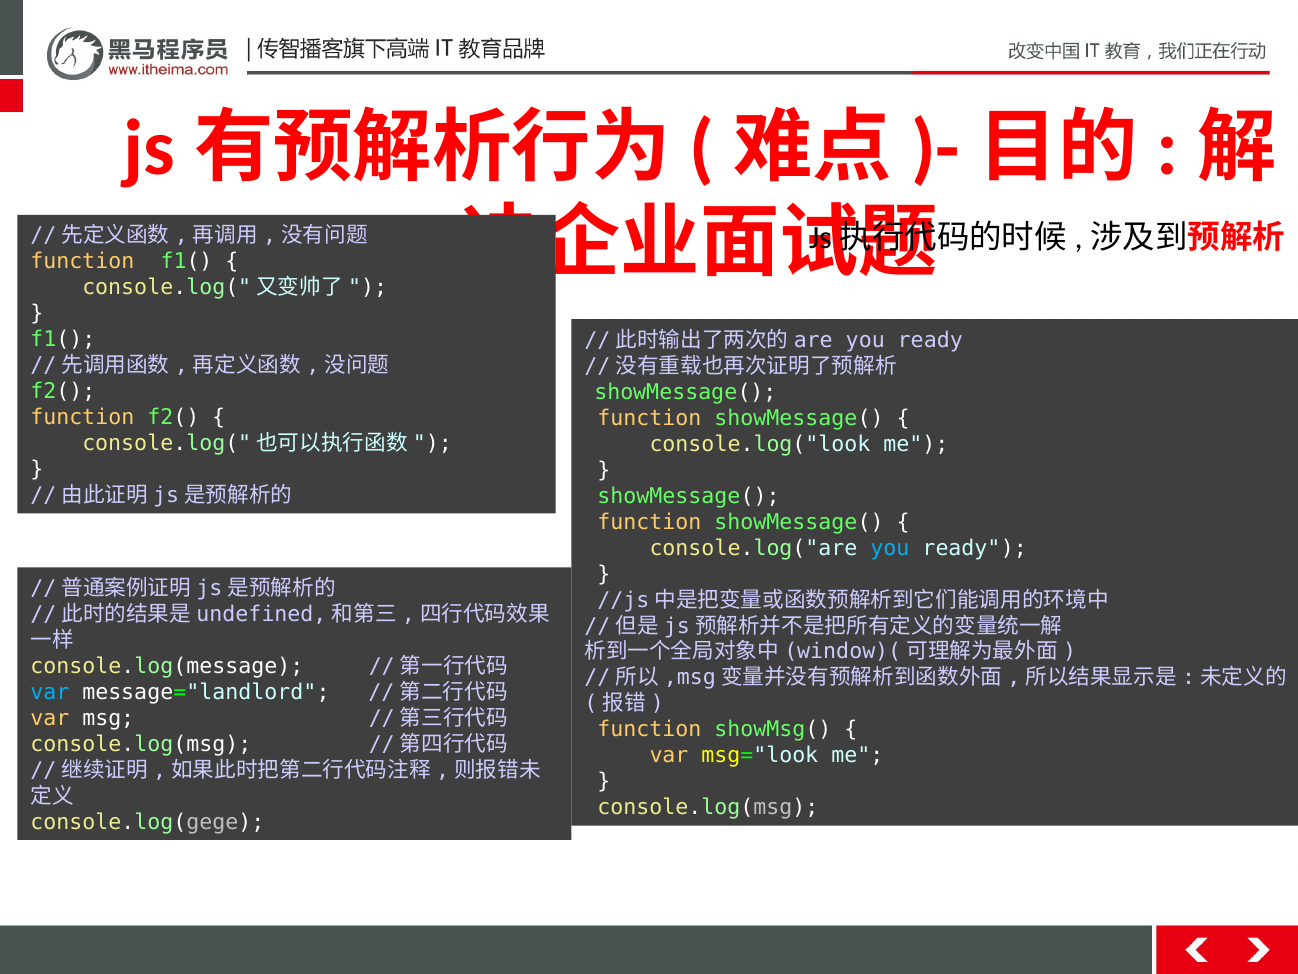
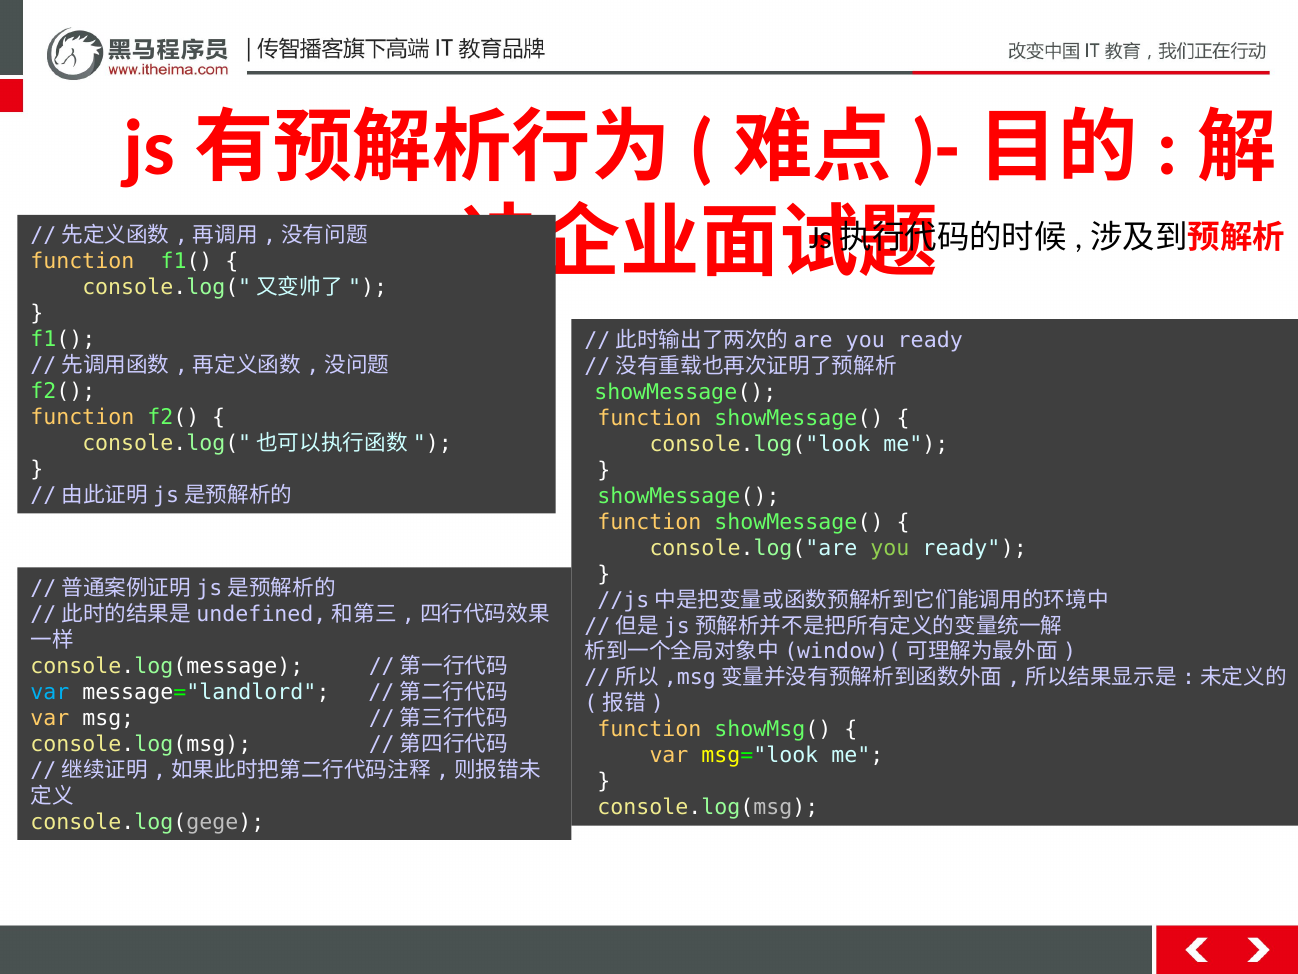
you colour: light blue -> light green (890, 548)
